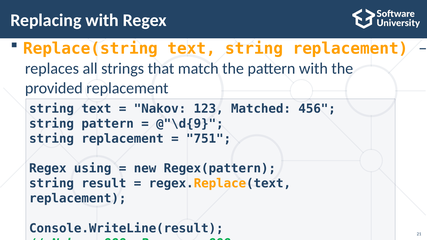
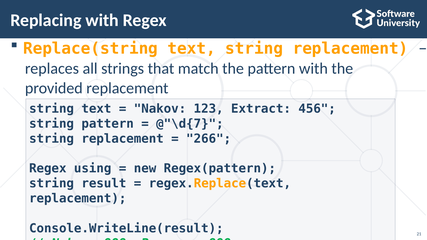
Matched: Matched -> Extract (261, 109)
@"\d{9: @"\d{9 -> @"\d{7 (190, 124)
751: 751 -> 266 (209, 139)
